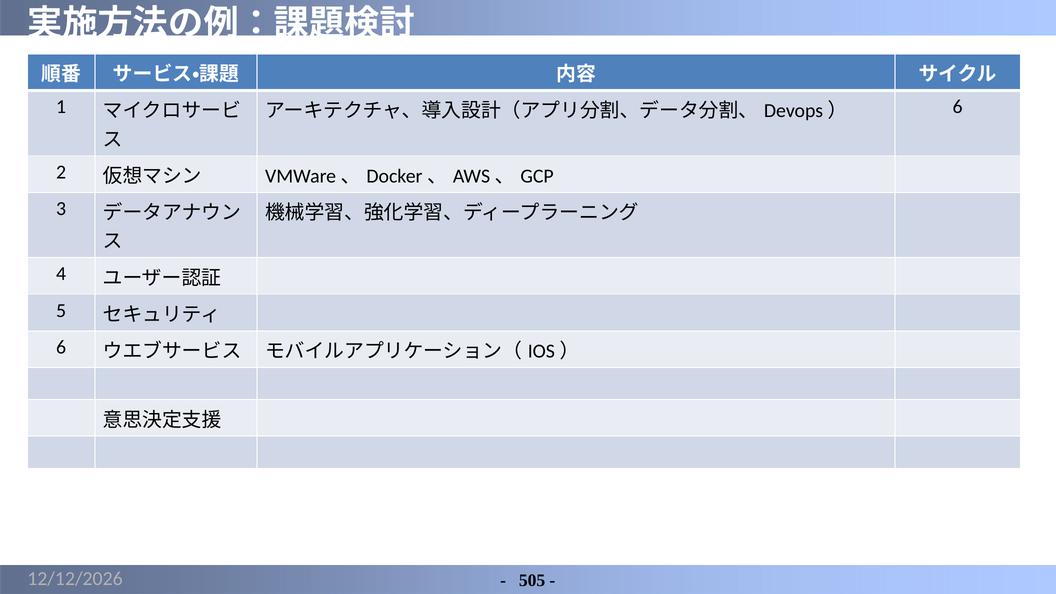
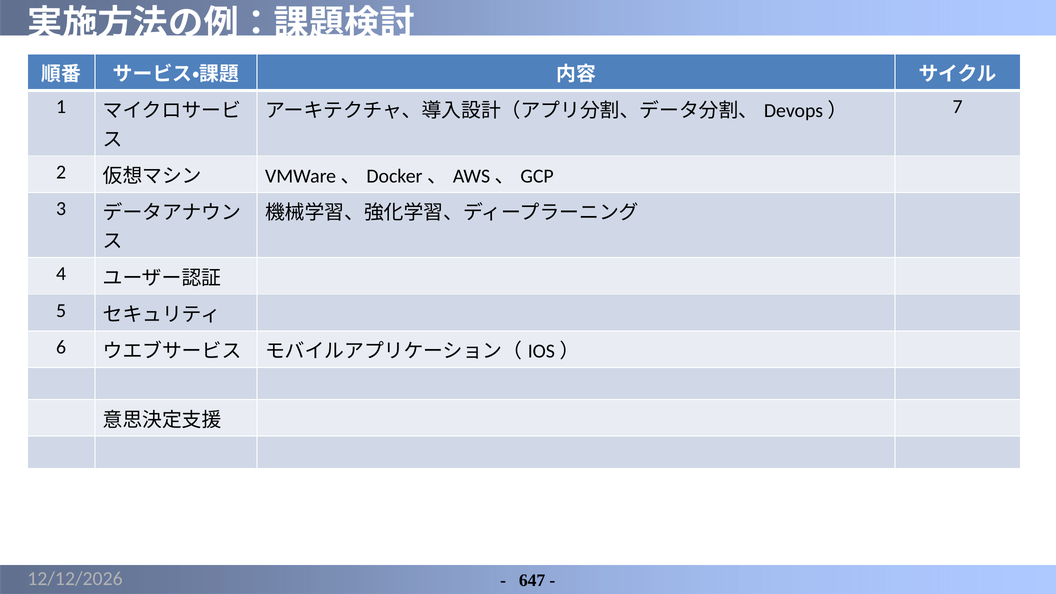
6: 6 -> 7 (958, 107)
505: 505 -> 647 (532, 581)
